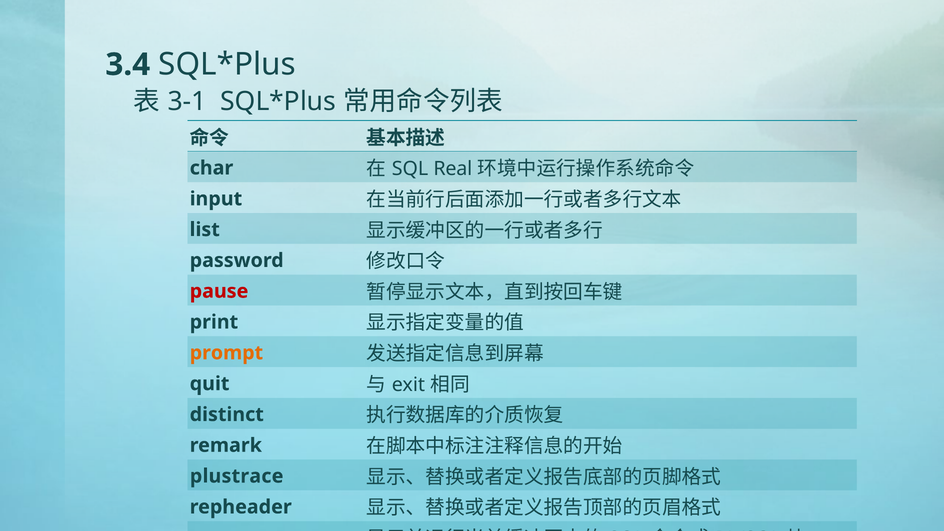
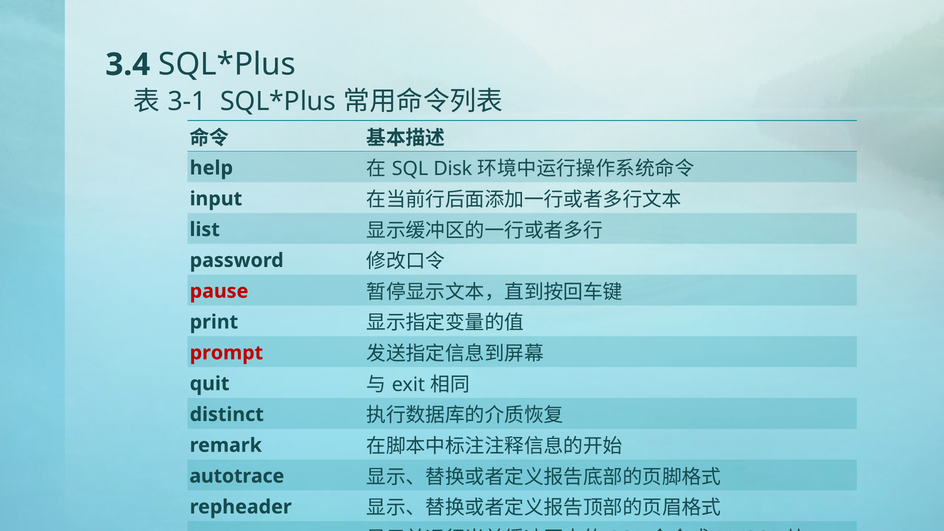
char: char -> help (211, 168)
Real: Real -> Disk (453, 169)
prompt colour: orange -> red (226, 353)
plustrace: plustrace -> autotrace (237, 476)
